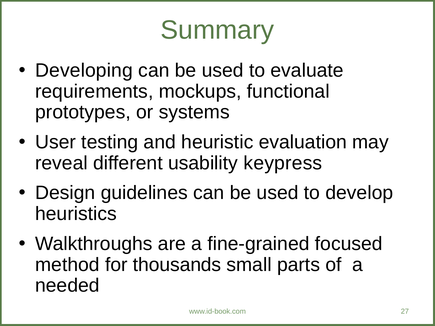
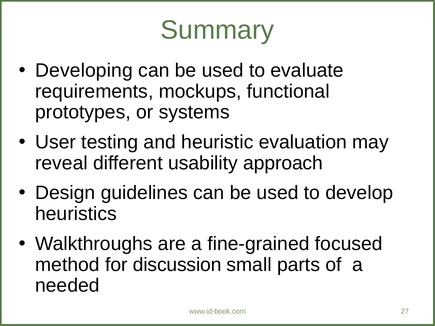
keypress: keypress -> approach (283, 163)
thousands: thousands -> discussion (177, 265)
